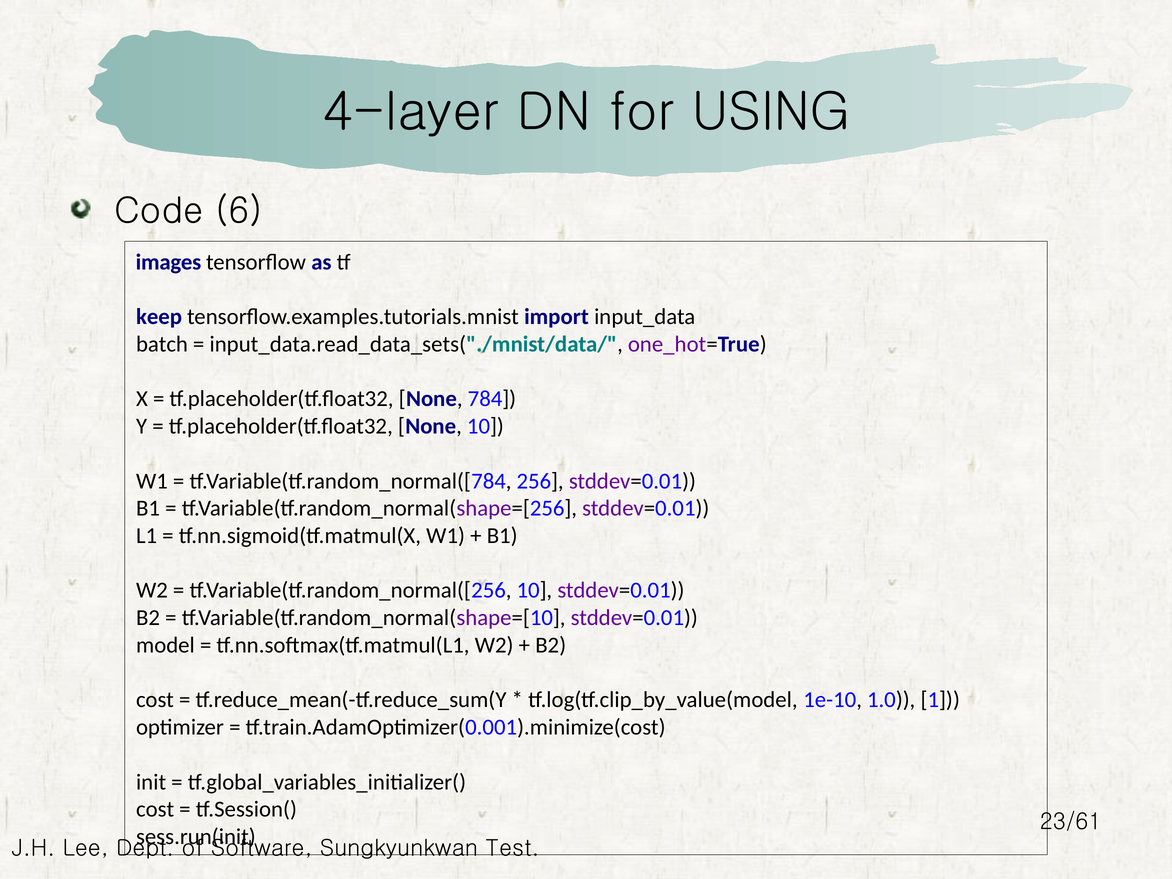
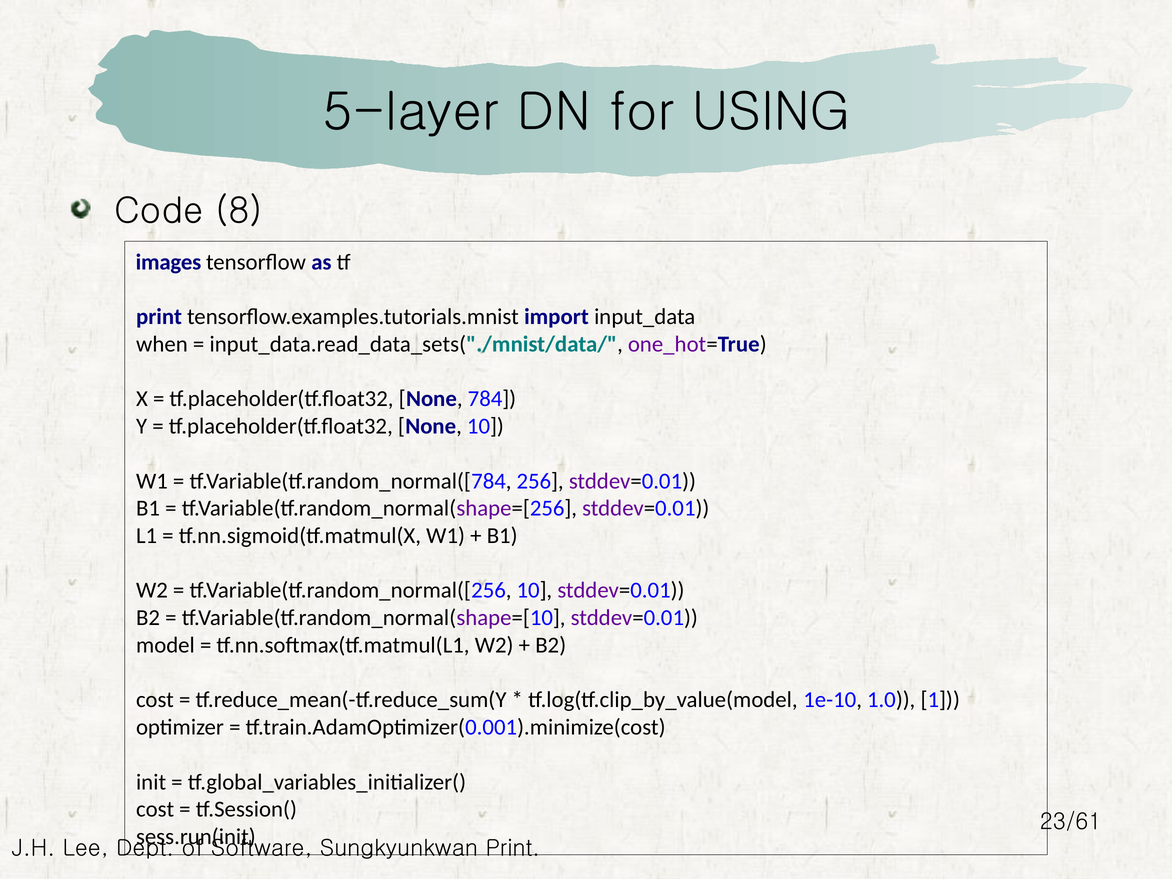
4-layer: 4-layer -> 5-layer (411, 112)
6: 6 -> 8 (239, 211)
keep: keep -> print (159, 317)
batch: batch -> when (162, 344)
Sungkyunkwan Test: Test -> Print (513, 848)
